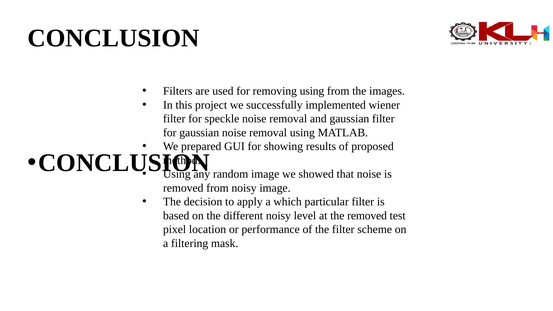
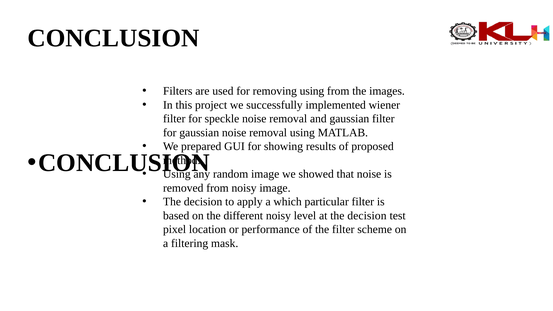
at the removed: removed -> decision (367, 216)
